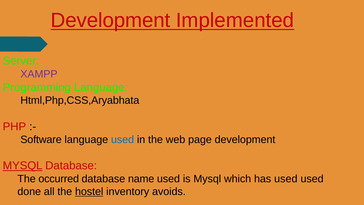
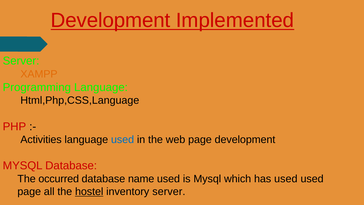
XAMPP colour: purple -> orange (39, 74)
Html,Php,CSS,Aryabhata: Html,Php,CSS,Aryabhata -> Html,Php,CSS,Language (80, 100)
Software: Software -> Activities (41, 139)
MYSQL underline: present -> none (23, 165)
done: done -> page (29, 191)
inventory avoids: avoids -> server (169, 191)
